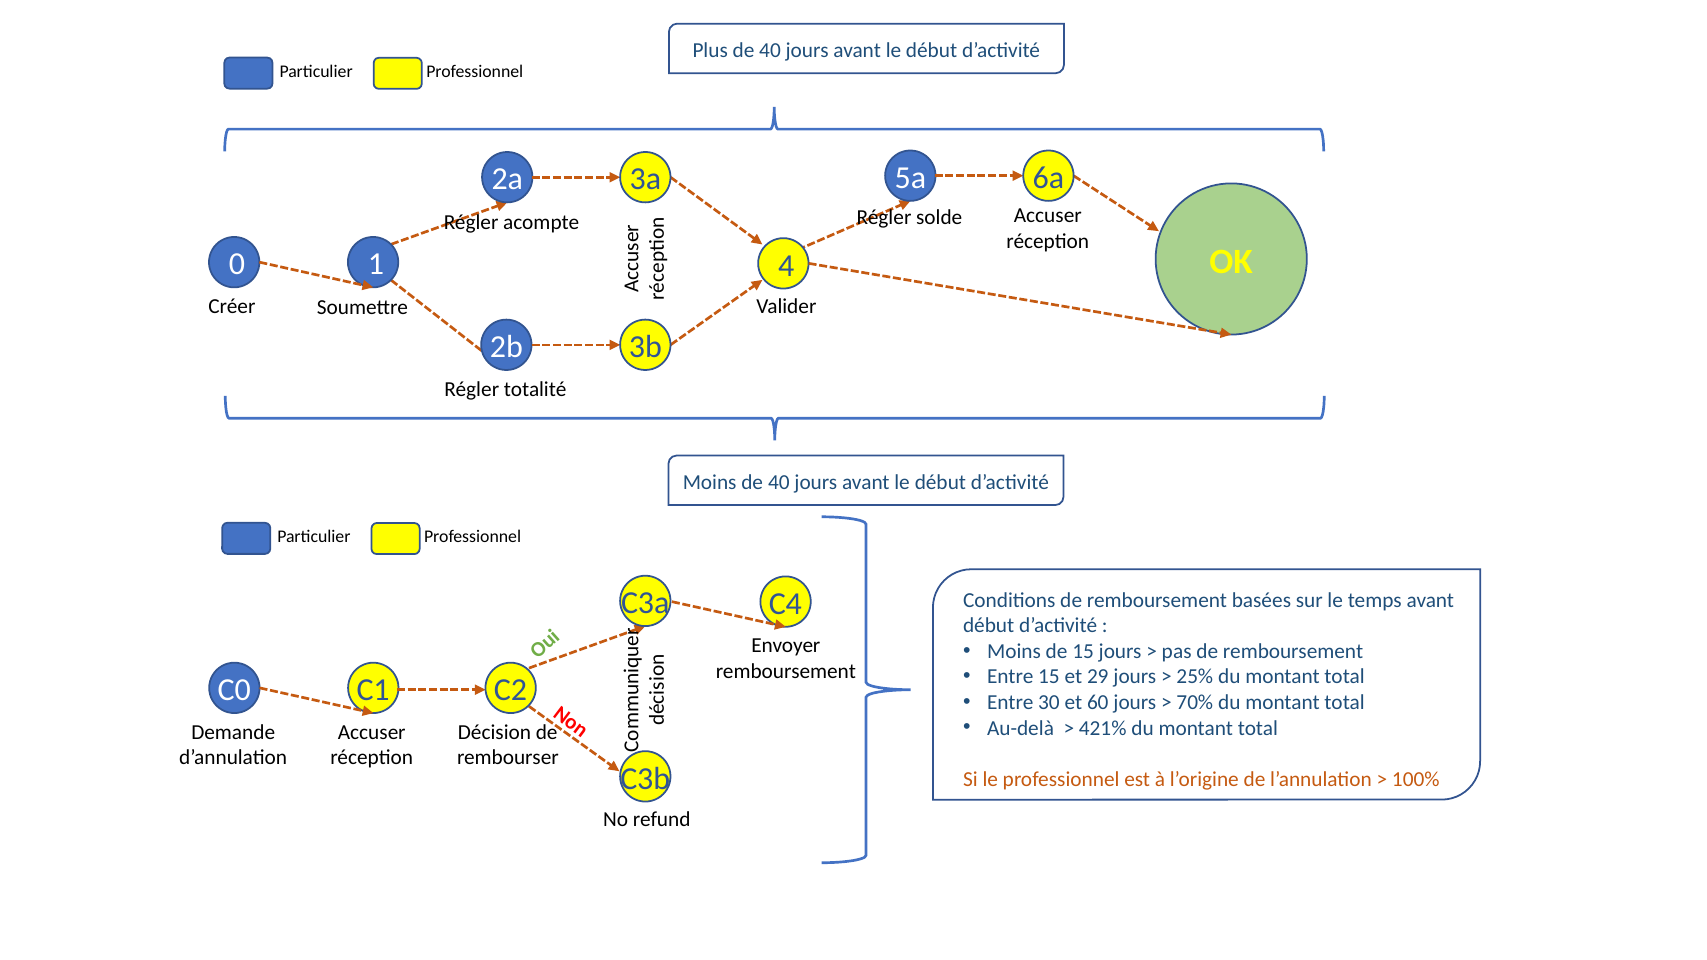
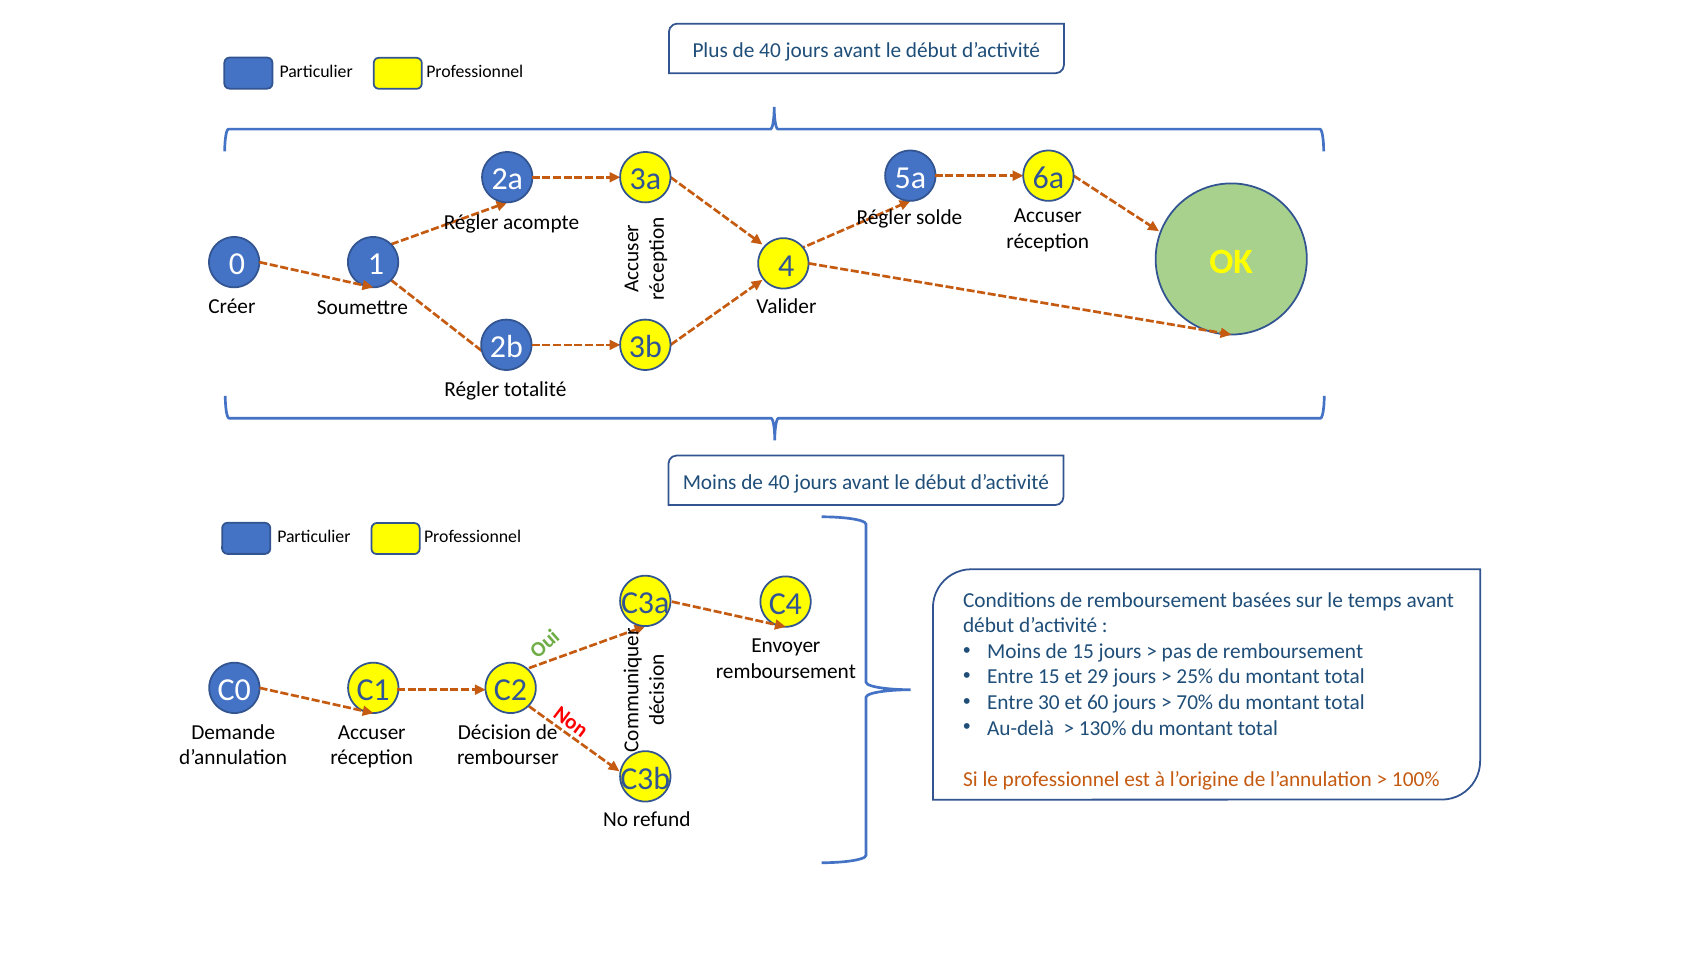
421%: 421% -> 130% (1103, 728)
